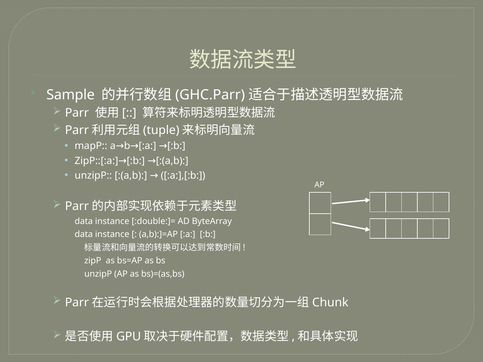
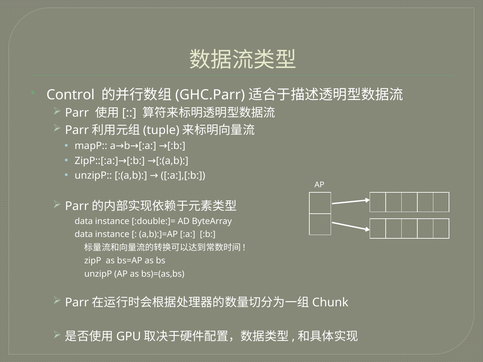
Sample: Sample -> Control (71, 95)
